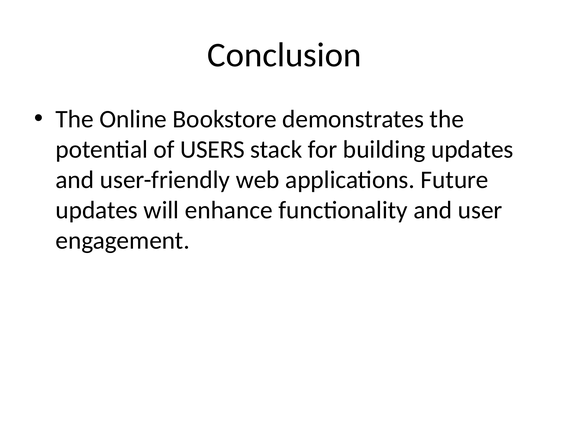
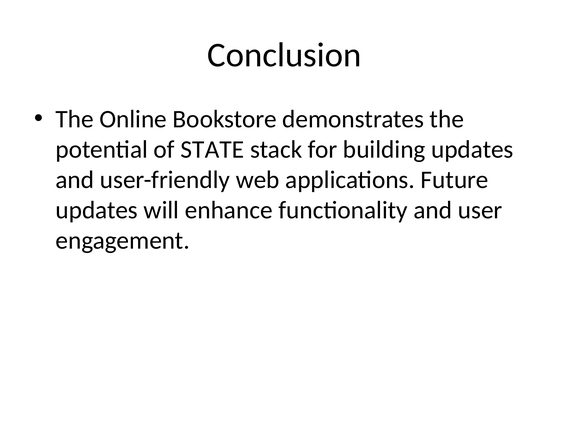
USERS: USERS -> STATE (212, 150)
